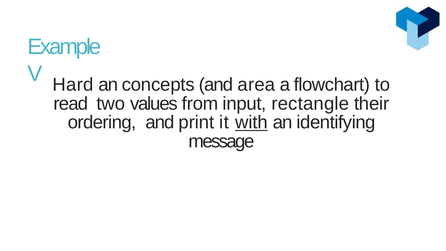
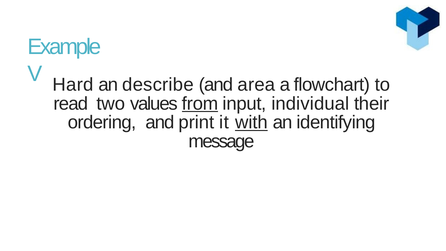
concepts: concepts -> describe (158, 85)
from underline: none -> present (200, 104)
rectangle: rectangle -> individual (310, 104)
